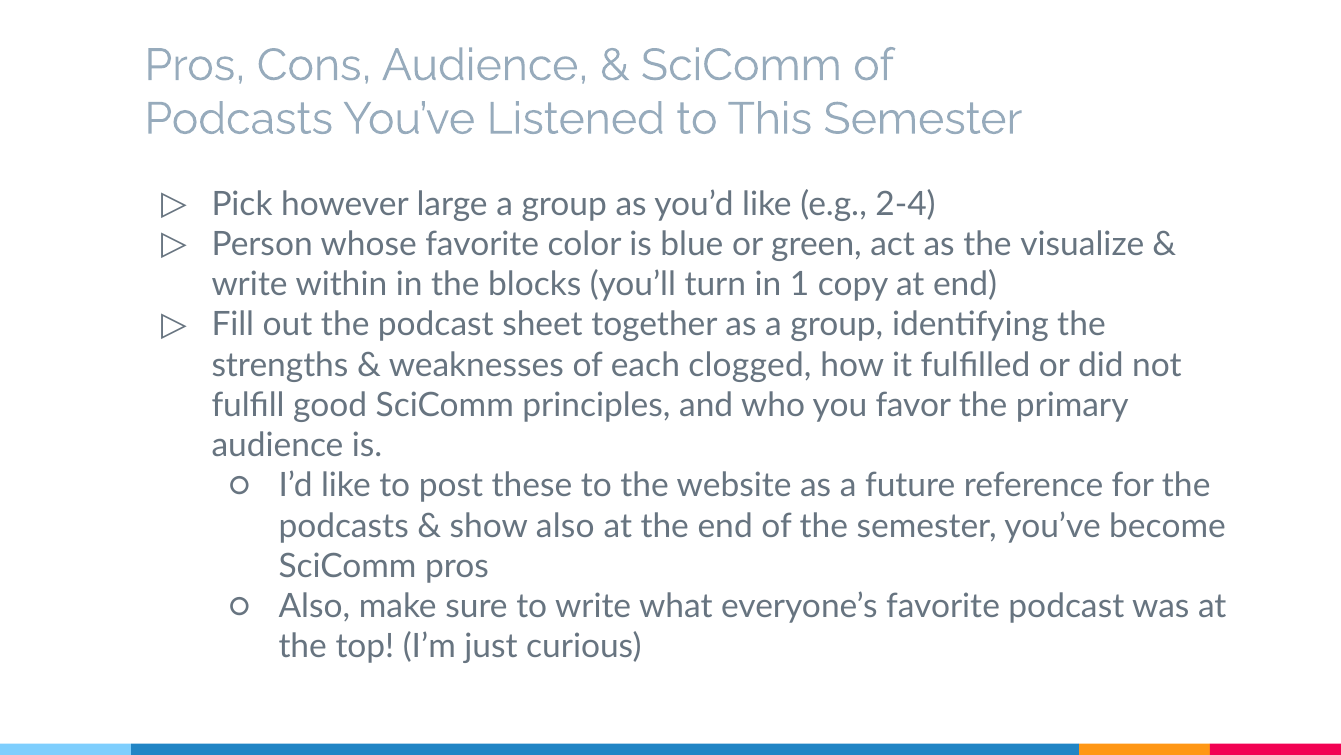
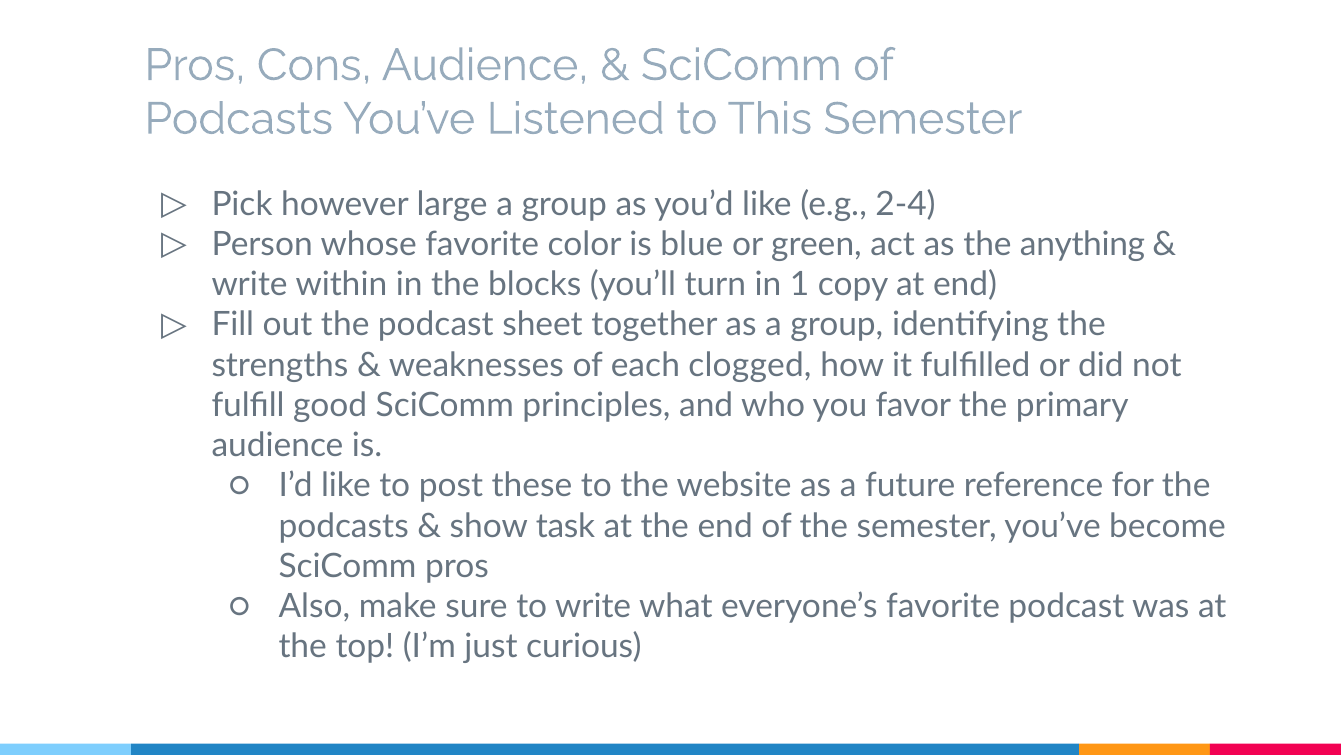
visualize: visualize -> anything (1083, 244)
show also: also -> task (566, 526)
